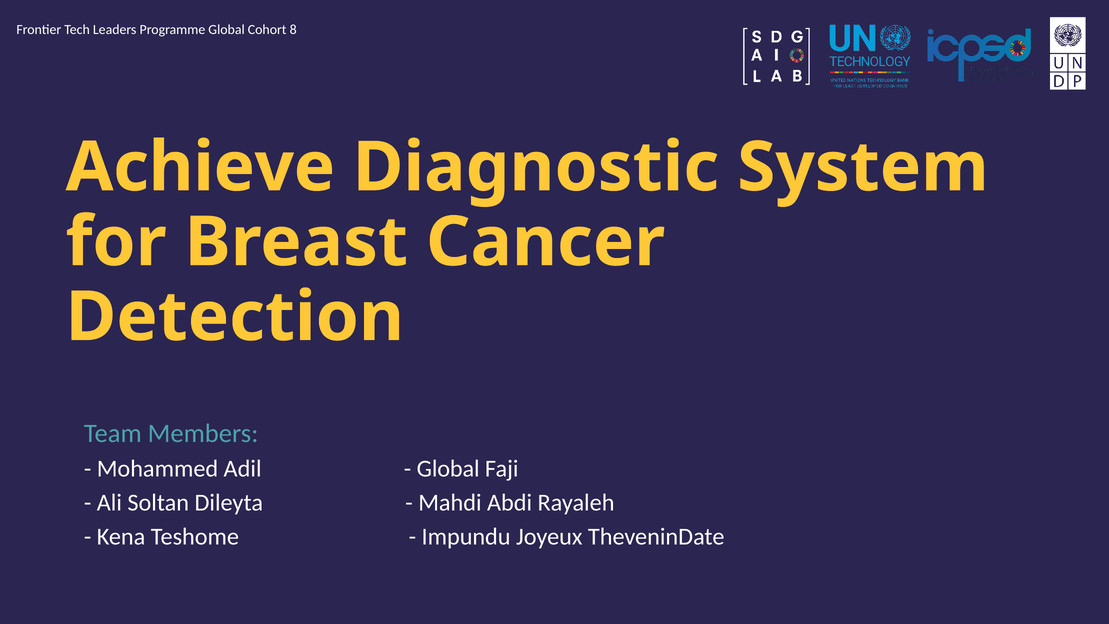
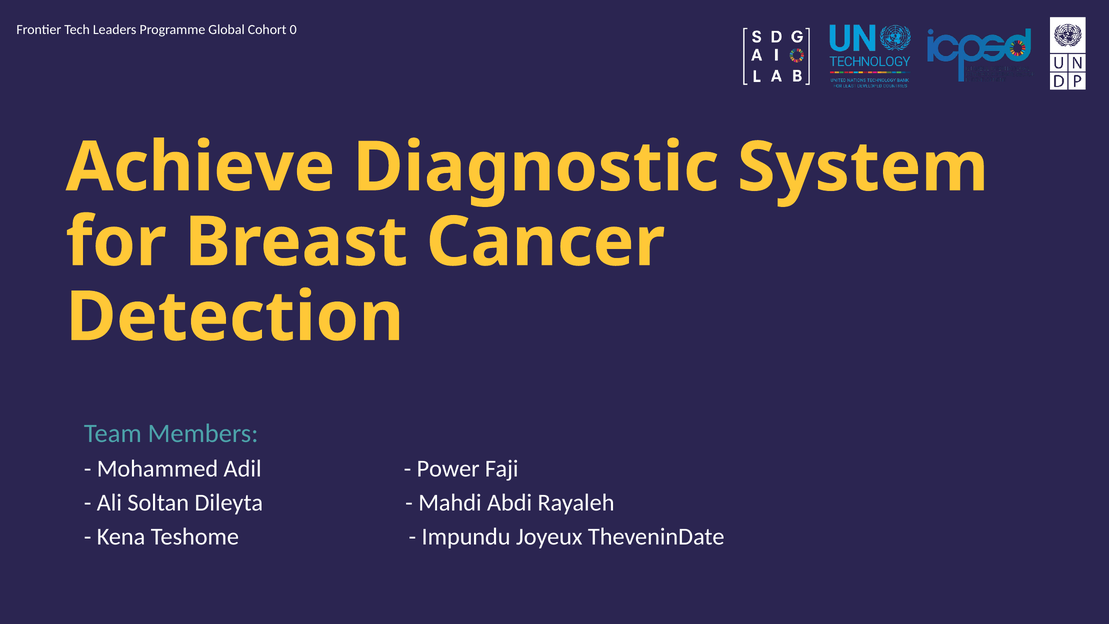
8: 8 -> 0 (293, 30)
Global: Global -> Power (448, 469)
